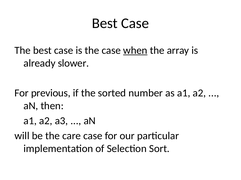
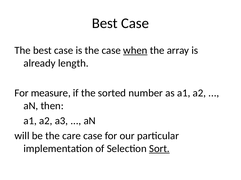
slower: slower -> length (73, 63)
previous: previous -> measure (51, 93)
Sort underline: none -> present (159, 149)
